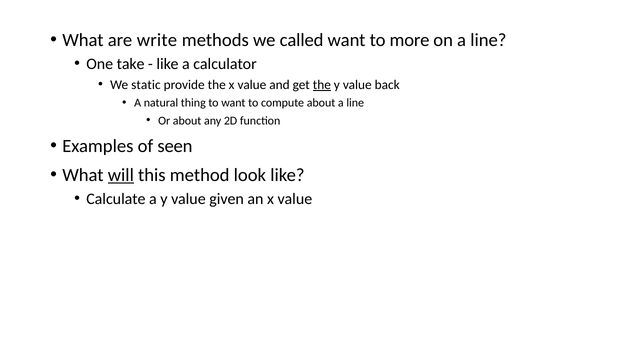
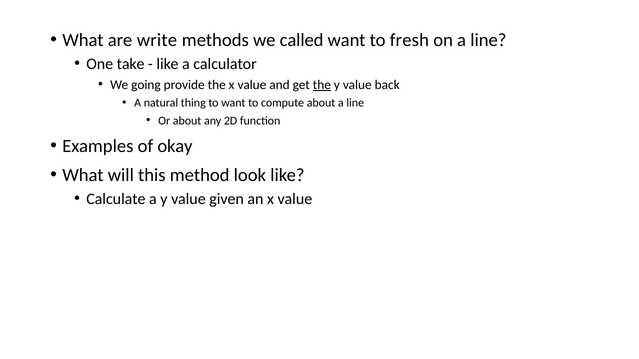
more: more -> fresh (409, 40)
static: static -> going (146, 85)
seen: seen -> okay (175, 146)
will underline: present -> none (121, 175)
